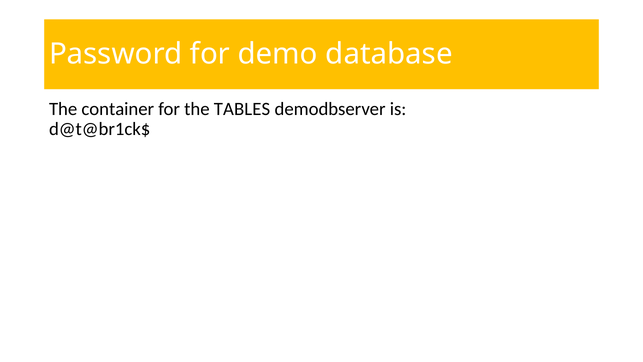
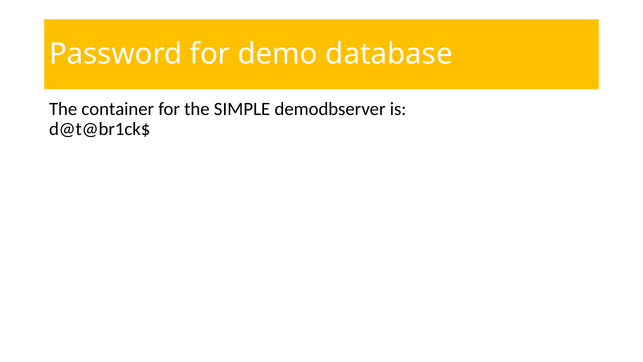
TABLES: TABLES -> SIMPLE (242, 109)
